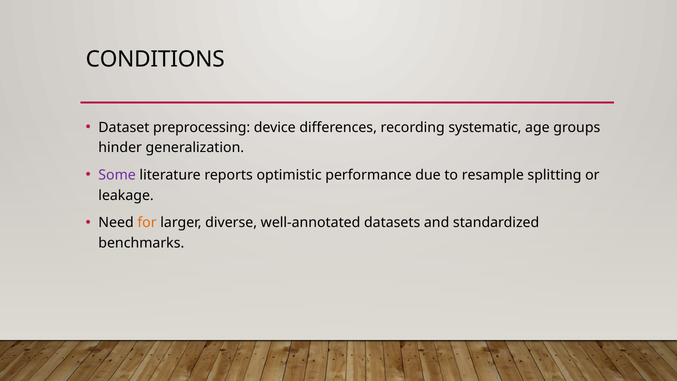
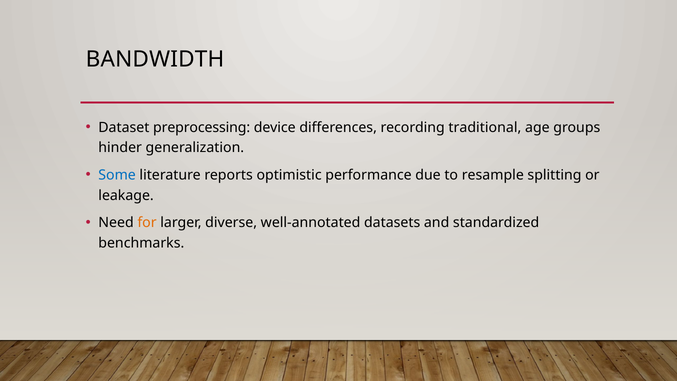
CONDITIONS: CONDITIONS -> BANDWIDTH (155, 59)
systematic: systematic -> traditional (485, 127)
Some colour: purple -> blue (117, 175)
